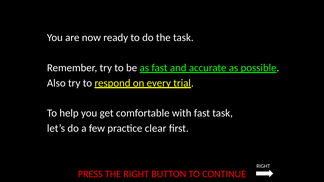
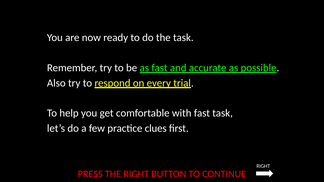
clear: clear -> clues (156, 128)
